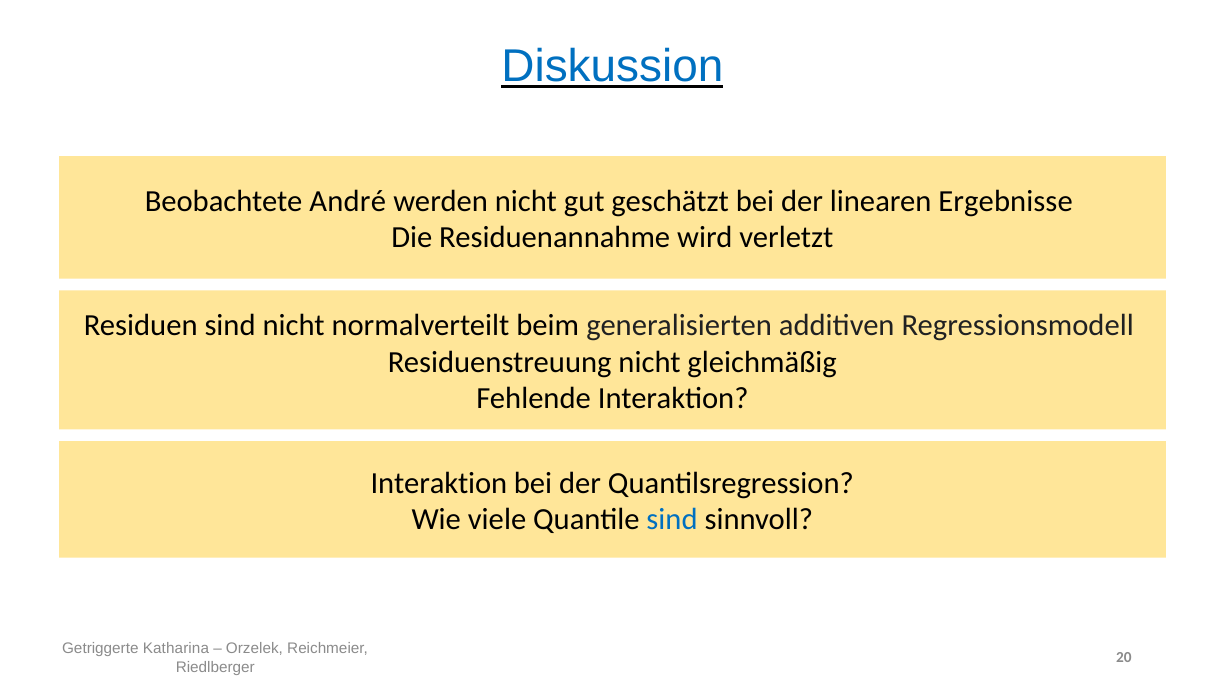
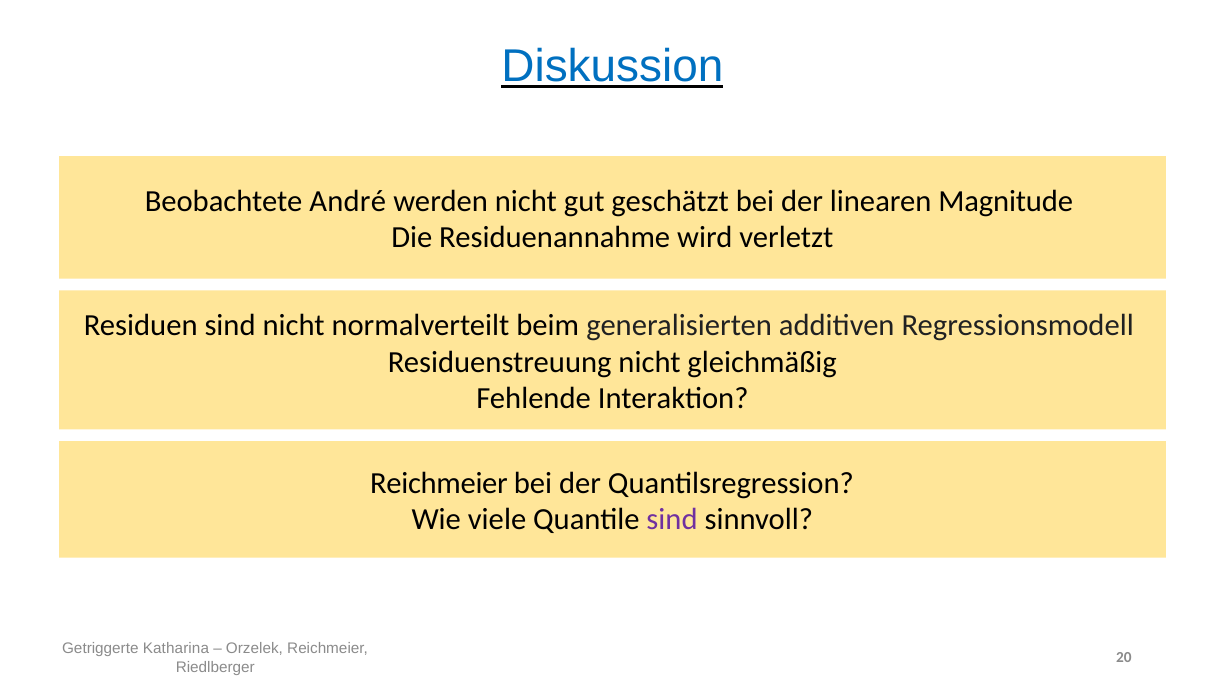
Ergebnisse: Ergebnisse -> Magnitude (1006, 201)
Interaktion: Interaktion -> Reichmeier (439, 483)
sind colour: blue -> purple (672, 520)
